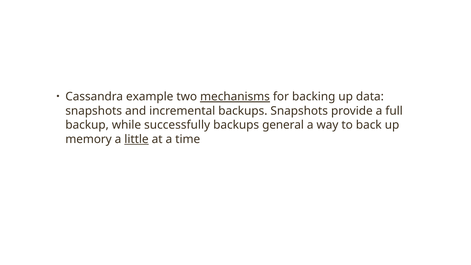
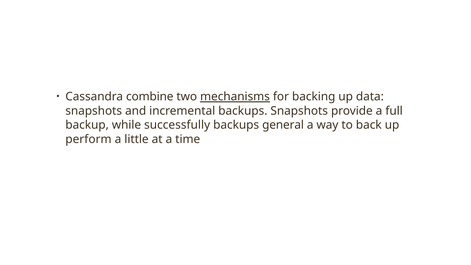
example: example -> combine (150, 97)
memory: memory -> perform (88, 139)
little underline: present -> none (137, 139)
